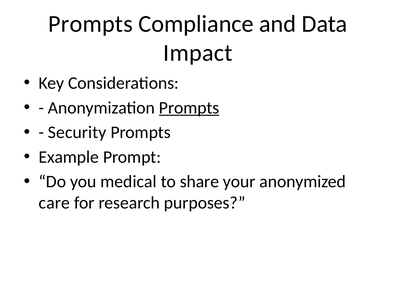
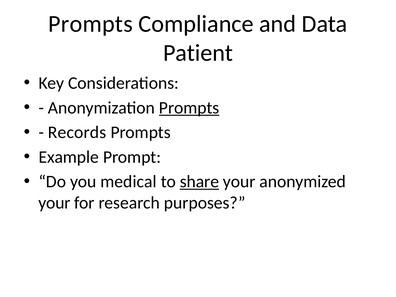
Impact: Impact -> Patient (198, 53)
Security: Security -> Records (77, 132)
share underline: none -> present (199, 182)
care: care -> your (55, 203)
